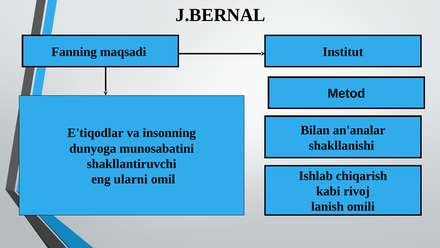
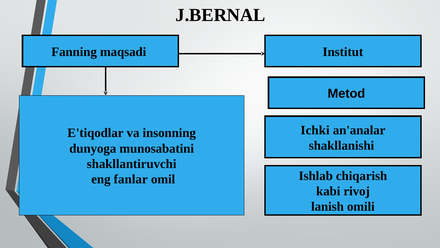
Bilаn: Bilаn -> Ichki (315, 130)
ularni: ularni -> fanlar (131, 179)
